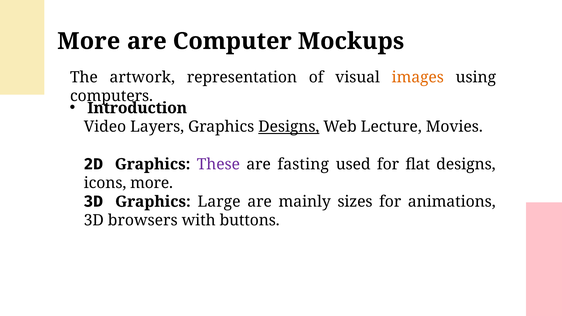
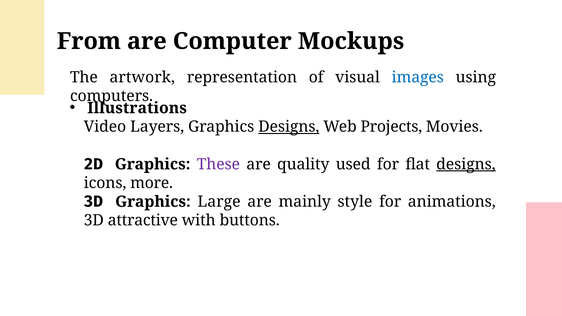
More: More -> From (89, 41)
images colour: orange -> blue (418, 77)
Introduction: Introduction -> Illustrations (137, 108)
Lecture: Lecture -> Projects (391, 127)
fasting: fasting -> quality (303, 164)
designs underline: none -> present (466, 164)
sizes: sizes -> style (355, 202)
browsers: browsers -> attractive (143, 220)
